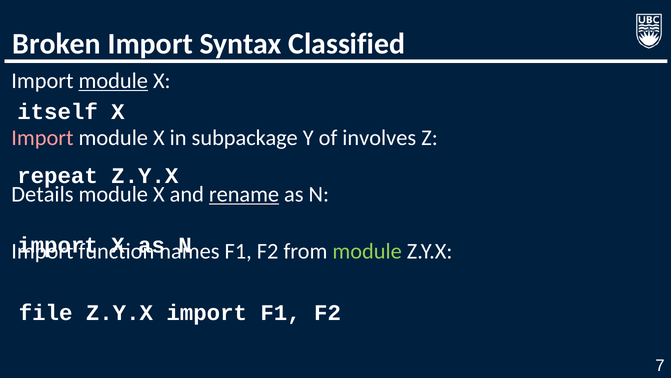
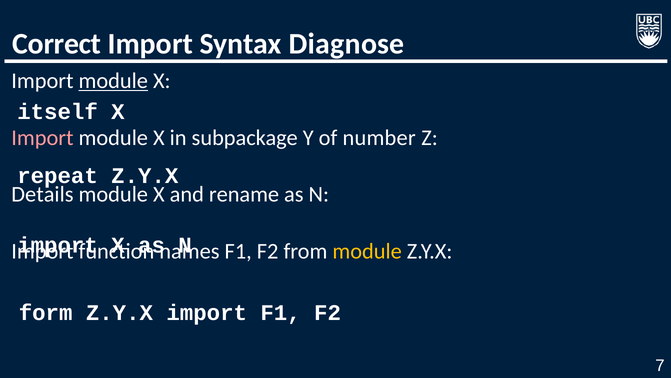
Broken: Broken -> Correct (57, 44)
Classified: Classified -> Diagnose (347, 44)
involves: involves -> number (379, 137)
rename underline: present -> none (244, 194)
module colour: light green -> yellow (367, 251)
file: file -> form (46, 313)
